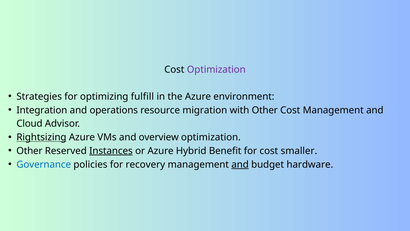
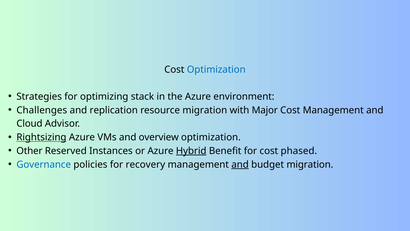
Optimization colour: purple -> blue (216, 69)
fulfill: fulfill -> stack (142, 96)
Integration: Integration -> Challenges (42, 110)
operations: operations -> replication (114, 110)
with Other: Other -> Major (265, 110)
Instances underline: present -> none (111, 151)
Hybrid underline: none -> present (191, 151)
smaller: smaller -> phased (299, 151)
budget hardware: hardware -> migration (310, 164)
